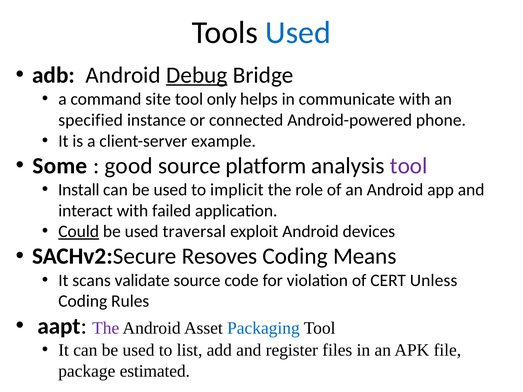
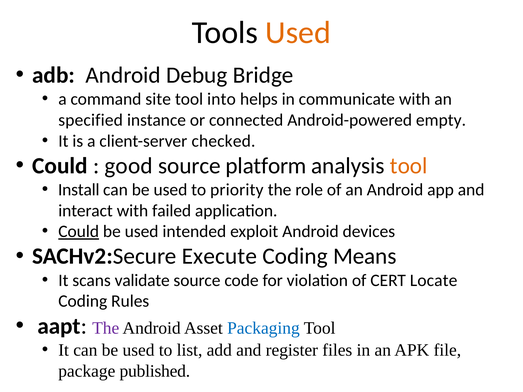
Used colour: blue -> orange (298, 33)
Debug underline: present -> none (197, 75)
only: only -> into (221, 99)
phone: phone -> empty (441, 120)
example: example -> checked (223, 141)
Some: Some -> Could (60, 166)
tool colour: purple -> orange (409, 166)
implicit: implicit -> priority (237, 190)
traversal: traversal -> intended (194, 232)
Resoves: Resoves -> Execute (219, 256)
Unless: Unless -> Locate (434, 280)
estimated: estimated -> published (155, 371)
